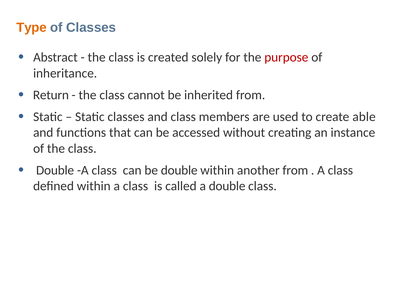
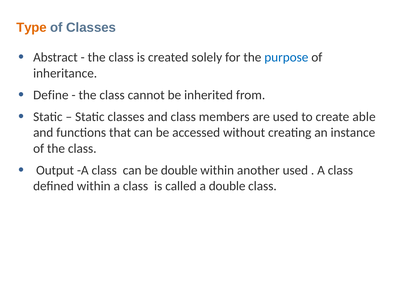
purpose colour: red -> blue (286, 57)
Return: Return -> Define (51, 95)
Double: Double -> Output (55, 170)
another from: from -> used (295, 170)
